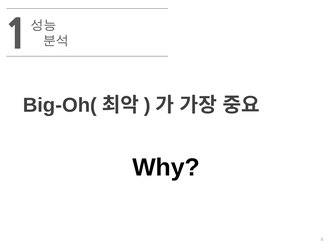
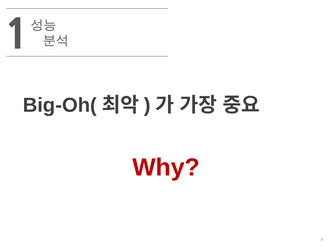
Why colour: black -> red (166, 168)
